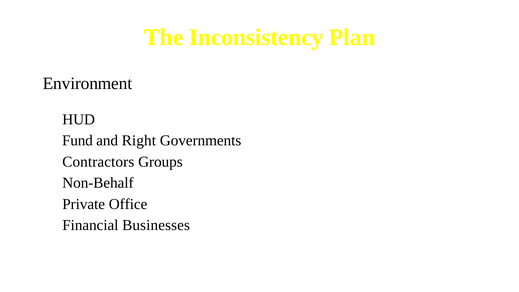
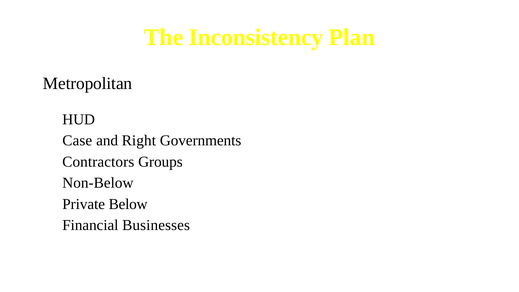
Environment: Environment -> Metropolitan (88, 83)
Fund: Fund -> Case (77, 140)
Non-Behalf: Non-Behalf -> Non-Below (98, 183)
Office: Office -> Below (128, 204)
